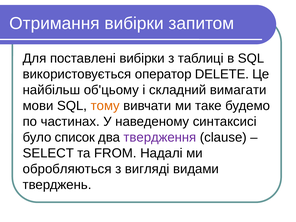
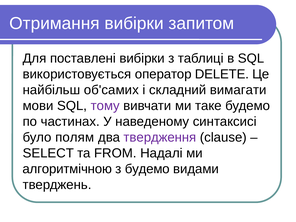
об'цьому: об'цьому -> об'самих (111, 90)
тому colour: orange -> purple (105, 106)
список: список -> полям (75, 137)
обробляються: обробляються -> алгоритмічною (67, 169)
з вигляді: вигляді -> будемо (147, 169)
